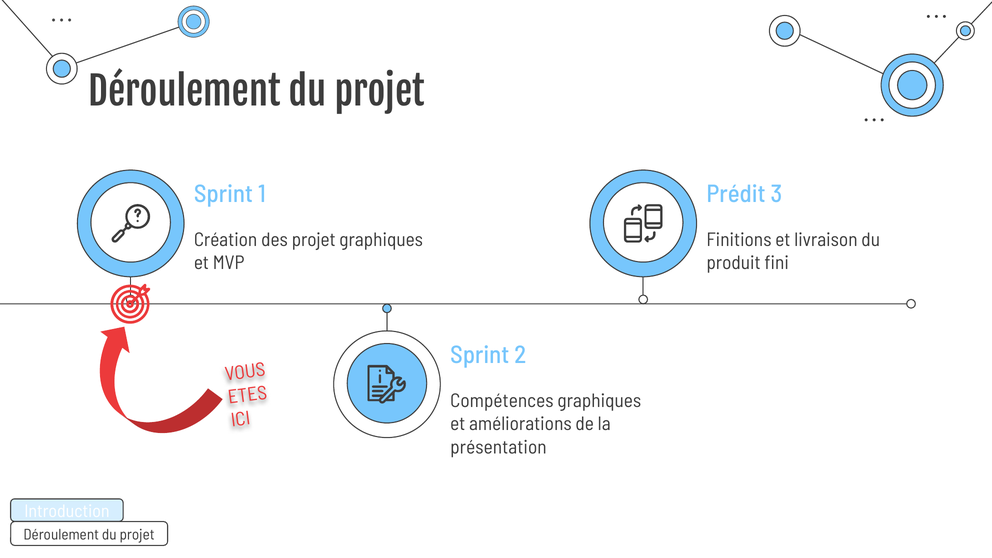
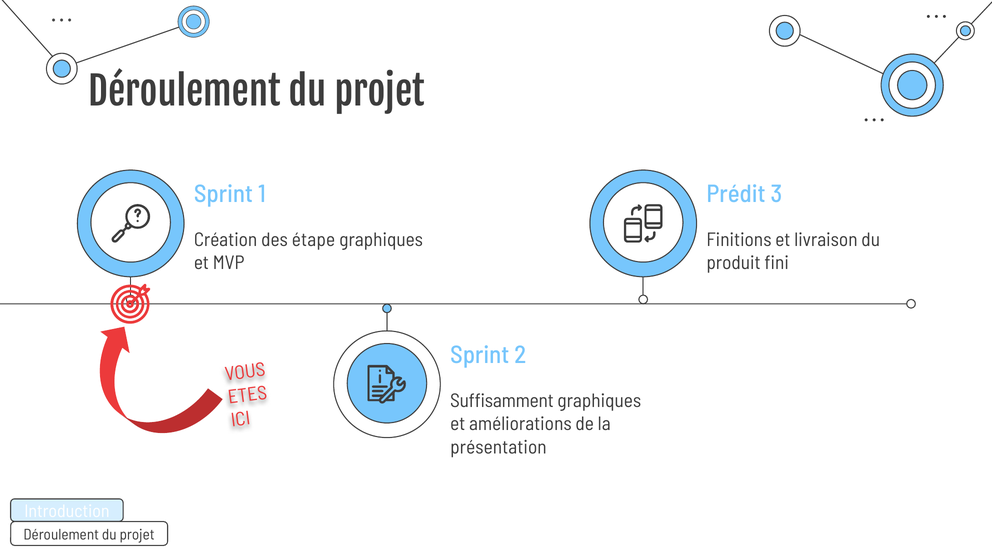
des projet: projet -> étape (313, 240)
Compétences: Compétences -> Suffisamment (502, 401)
